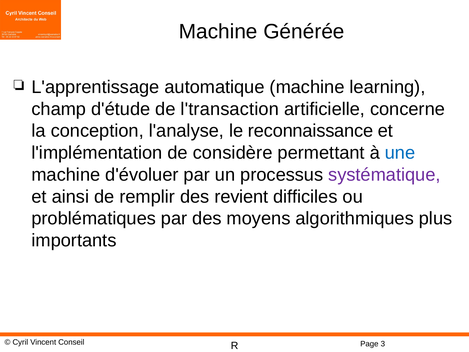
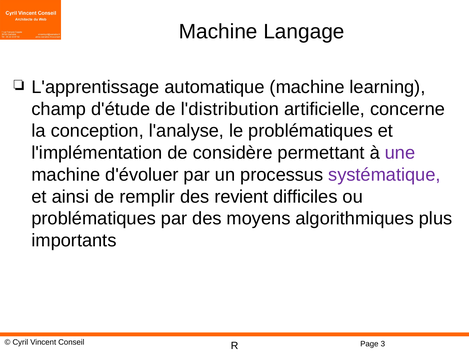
Générée: Générée -> Langage (304, 31)
l'transaction: l'transaction -> l'distribution (230, 109)
le reconnaissance: reconnaissance -> problématiques (311, 131)
une colour: blue -> purple (400, 153)
